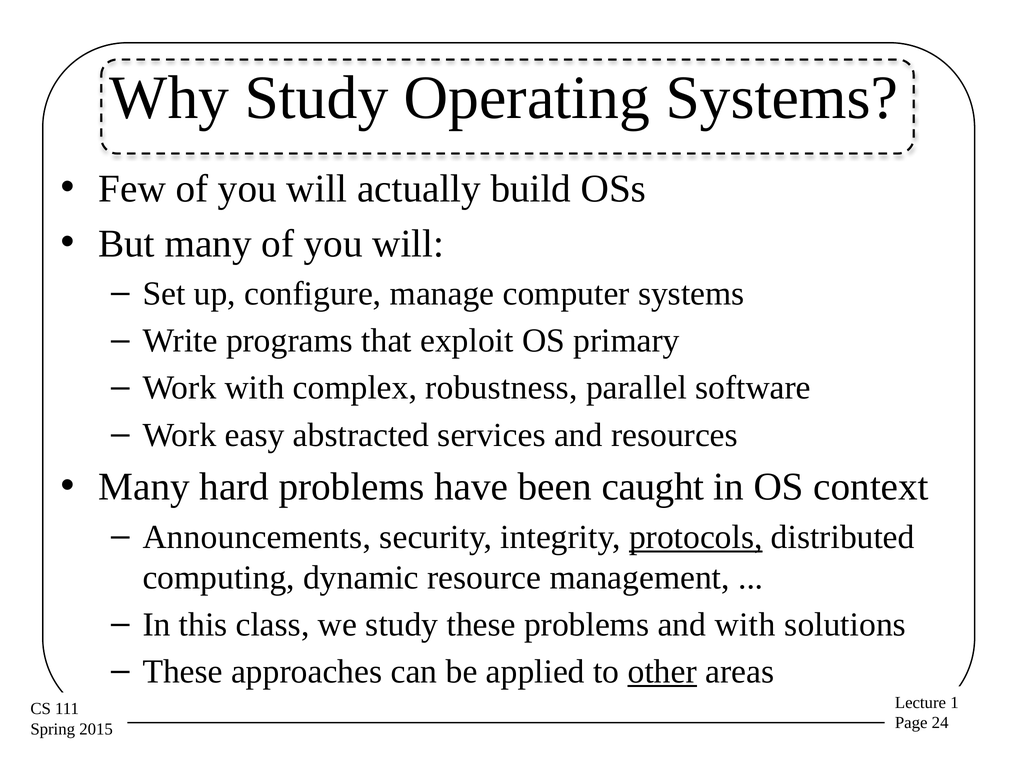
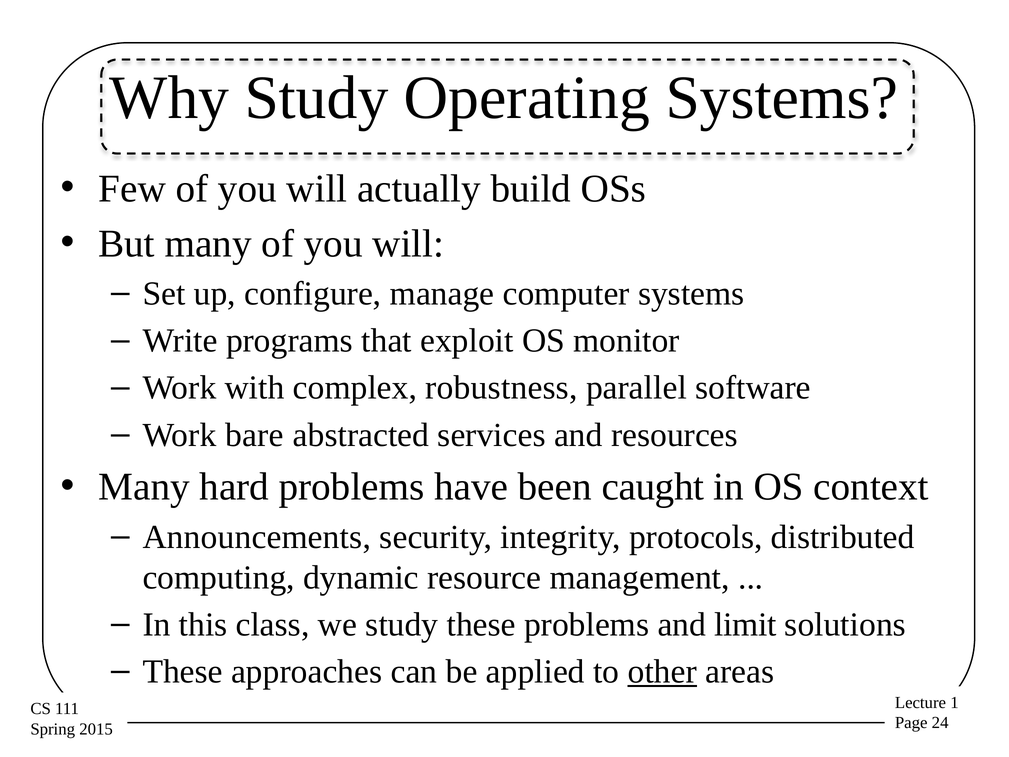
primary: primary -> monitor (626, 341)
easy: easy -> bare (254, 435)
protocols underline: present -> none (696, 537)
and with: with -> limit (745, 624)
